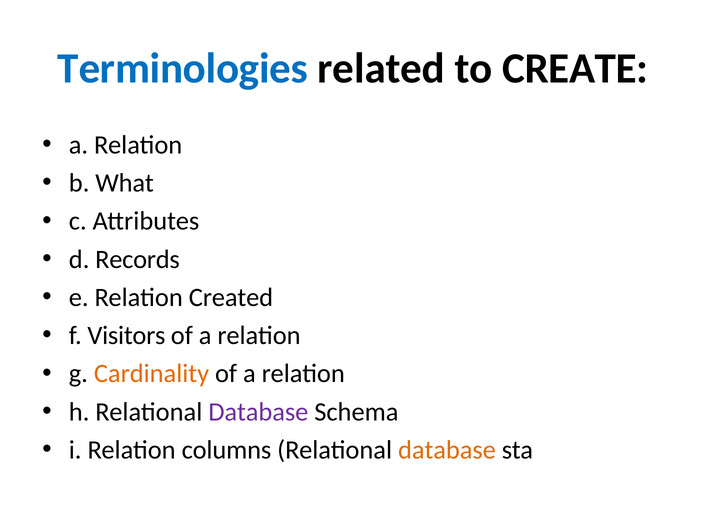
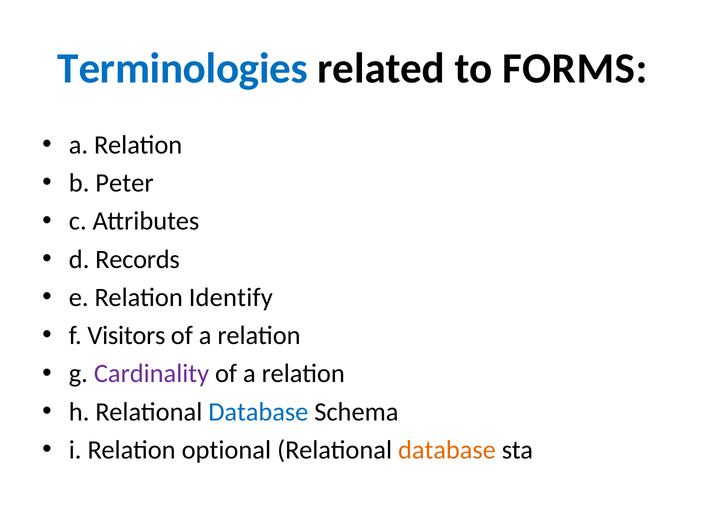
CREATE: CREATE -> FORMS (575, 68)
What: What -> Peter (124, 183)
Created: Created -> Identify (231, 297)
Cardinality colour: orange -> purple (152, 373)
Database colour: purple -> blue (258, 411)
columns: columns -> optional (226, 449)
